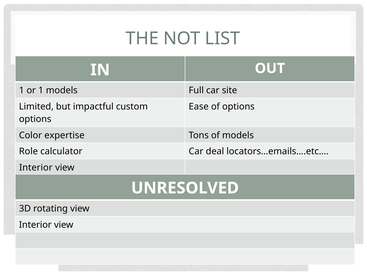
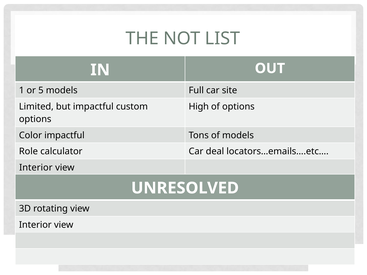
or 1: 1 -> 5 (41, 91)
Ease: Ease -> High (199, 107)
Color expertise: expertise -> impactful (64, 135)
